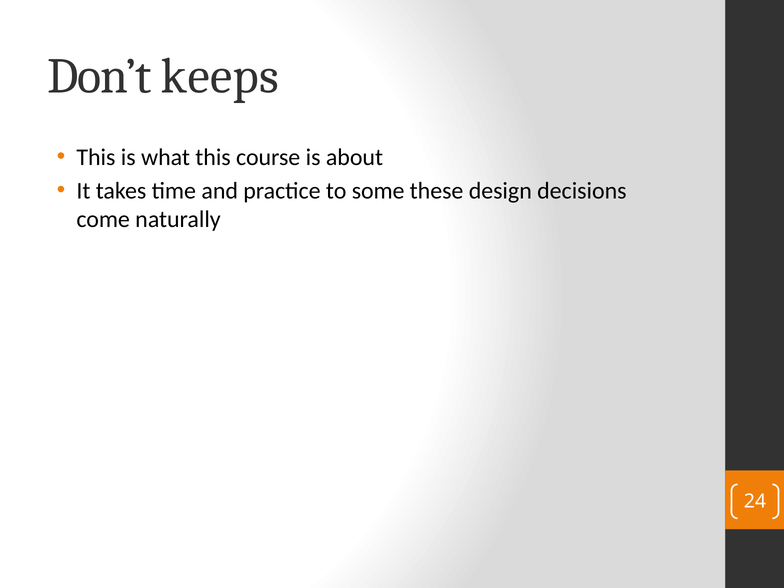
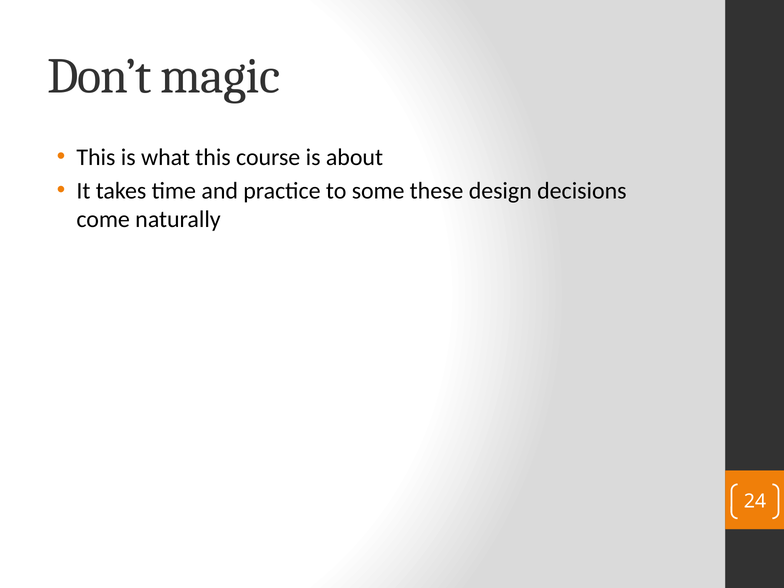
keeps: keeps -> magic (220, 76)
